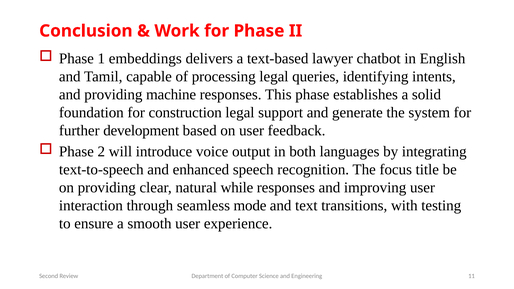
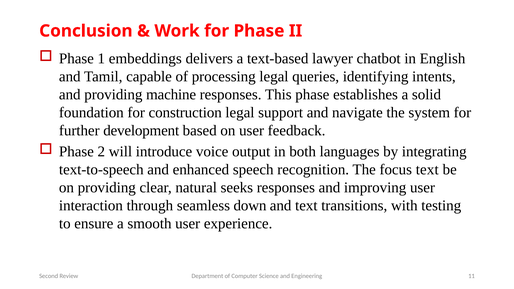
generate: generate -> navigate (357, 113)
focus title: title -> text (427, 170)
while: while -> seeks (237, 188)
mode: mode -> down (250, 206)
